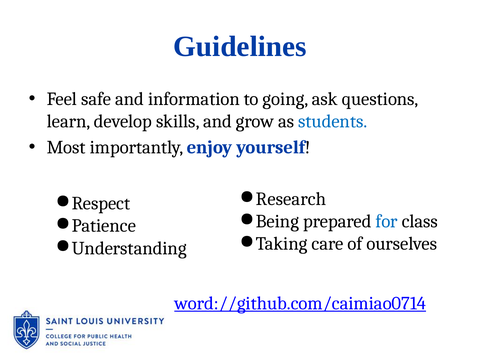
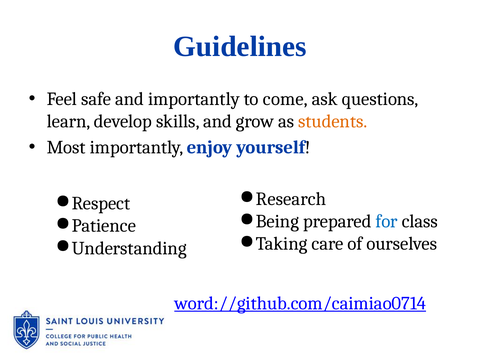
and information: information -> importantly (194, 99)
going: going -> come (285, 99)
students colour: blue -> orange (333, 121)
